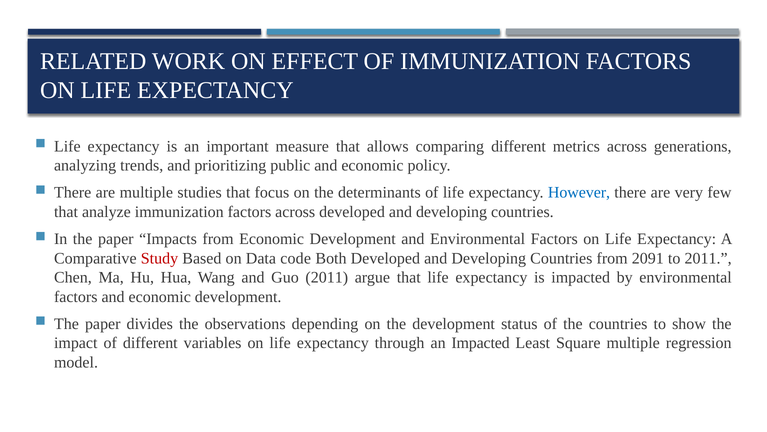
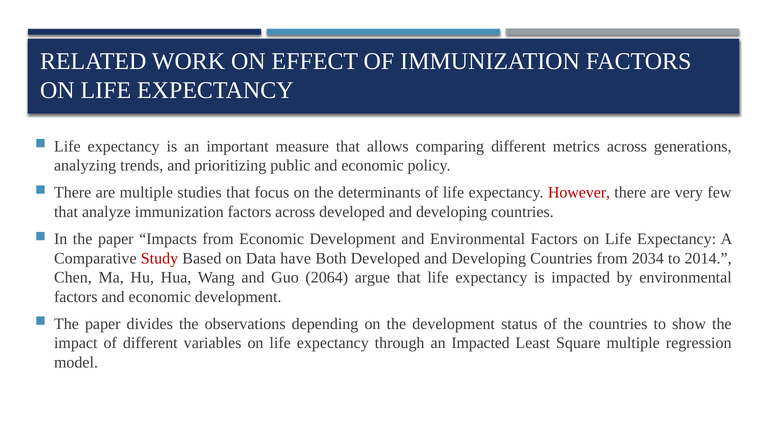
However colour: blue -> red (579, 192)
code: code -> have (296, 258)
2091: 2091 -> 2034 (648, 258)
to 2011: 2011 -> 2014 (708, 258)
Guo 2011: 2011 -> 2064 (327, 277)
